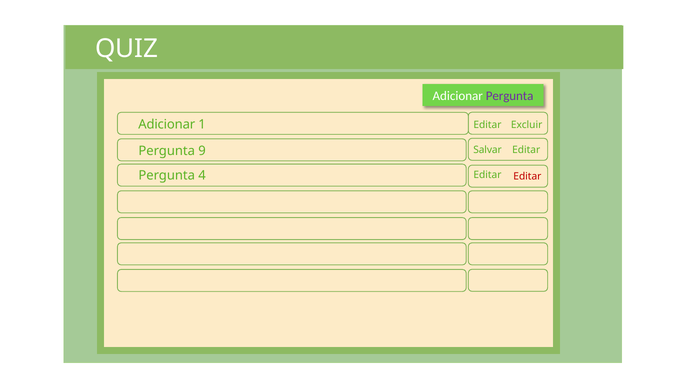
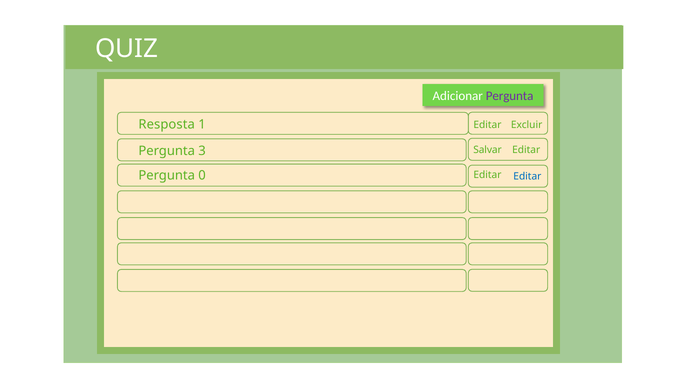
Adicionar: Adicionar -> Resposta (167, 125)
9: 9 -> 3 (202, 151)
4: 4 -> 0 (202, 175)
Editar colour: red -> blue (527, 176)
